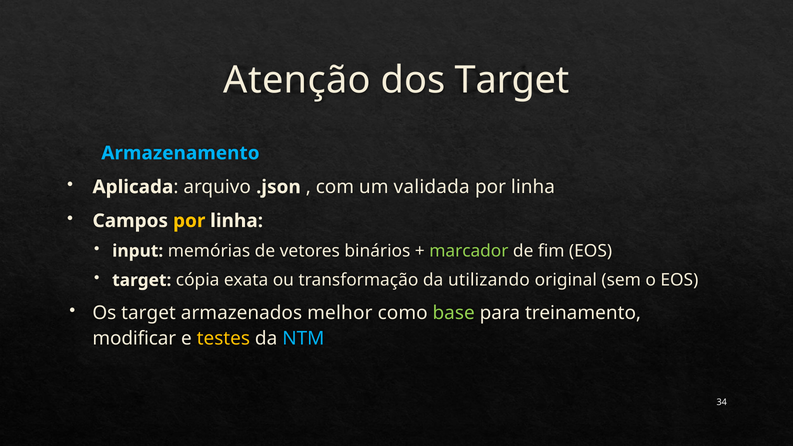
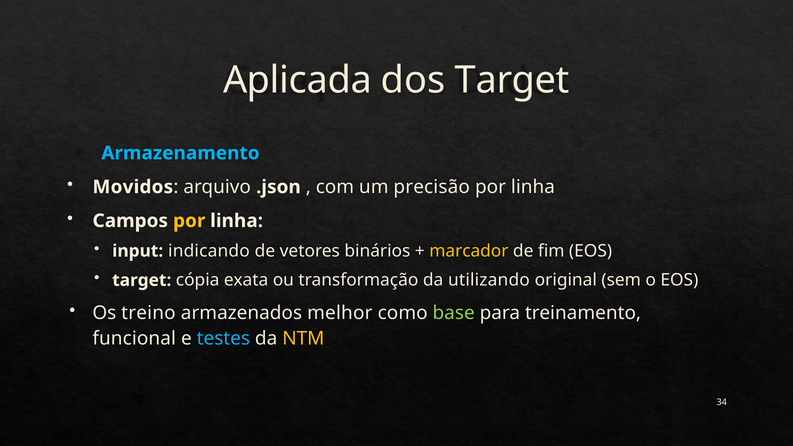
Atenção: Atenção -> Aplicada (297, 80)
Aplicada: Aplicada -> Movidos (133, 187)
validada: validada -> precisão (432, 187)
memórias: memórias -> indicando (209, 251)
marcador colour: light green -> yellow (469, 251)
Os target: target -> treino (148, 313)
modificar: modificar -> funcional (134, 338)
testes colour: yellow -> light blue (223, 338)
NTM colour: light blue -> yellow (303, 338)
